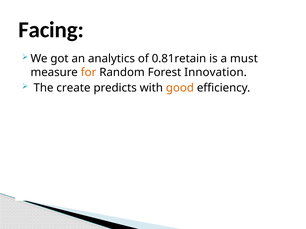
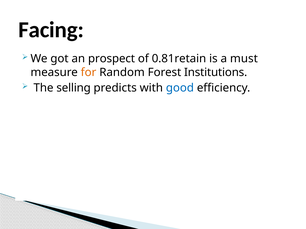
analytics: analytics -> prospect (112, 59)
Innovation: Innovation -> Institutions (216, 73)
create: create -> selling (74, 88)
good colour: orange -> blue (180, 88)
